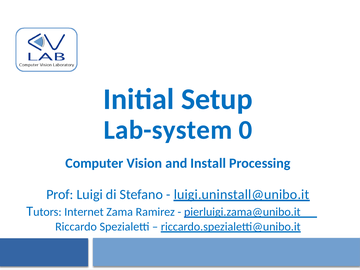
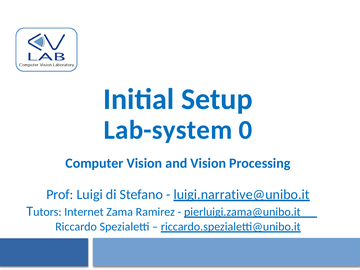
and Install: Install -> Vision (208, 163)
luigi.uninstall@unibo.it: luigi.uninstall@unibo.it -> luigi.narrative@unibo.it (242, 194)
